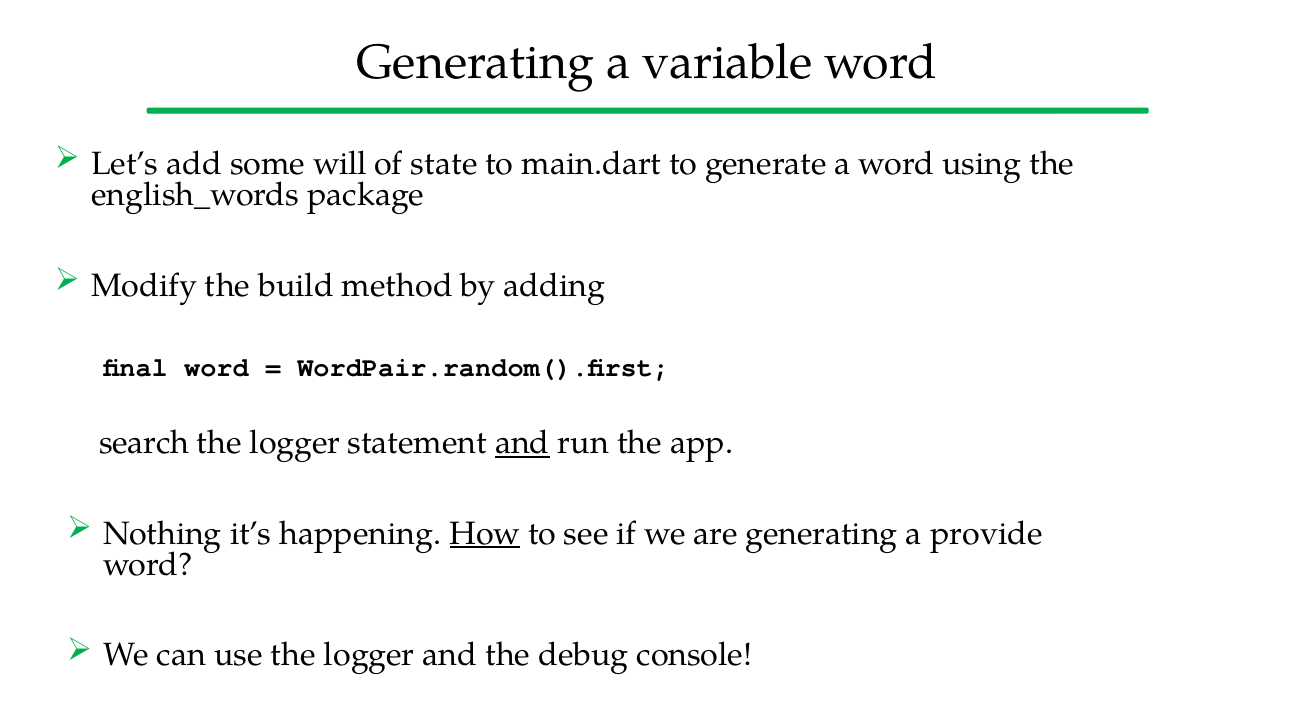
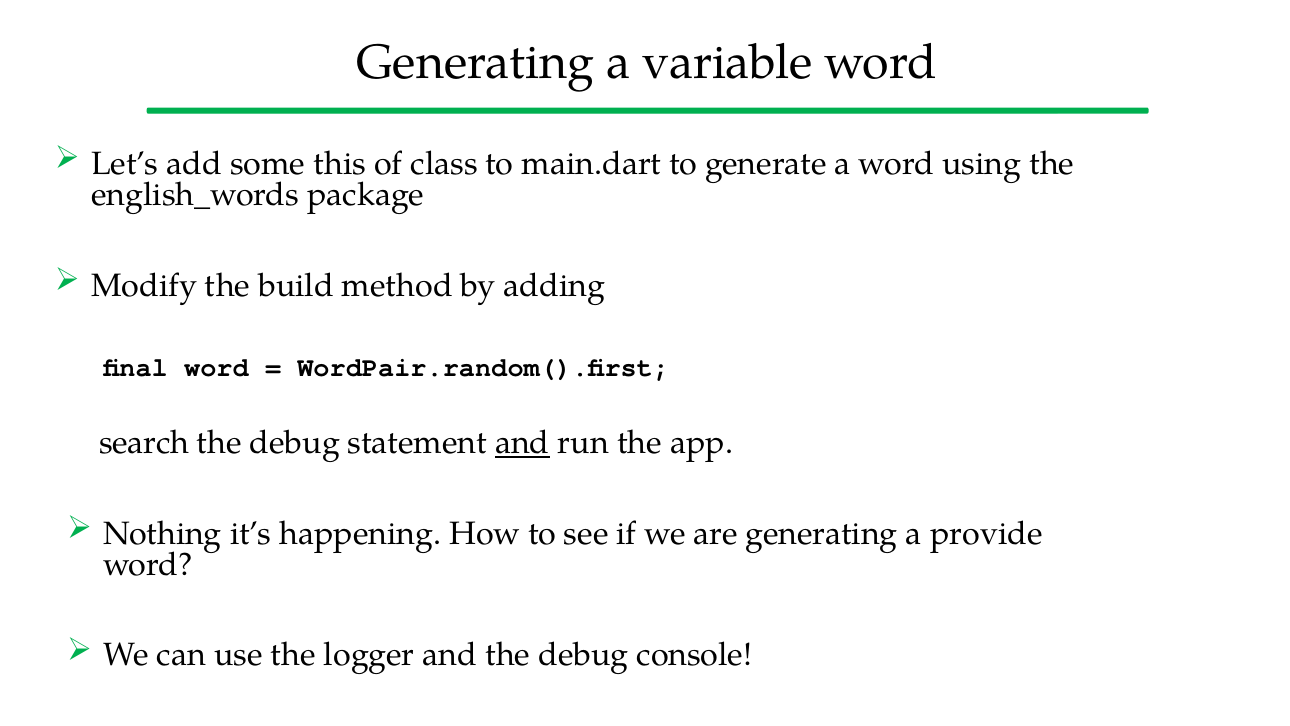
will: will -> this (340, 164)
state: state -> class (444, 164)
logger: logger -> debug (295, 443)
How underline: present -> none (485, 533)
